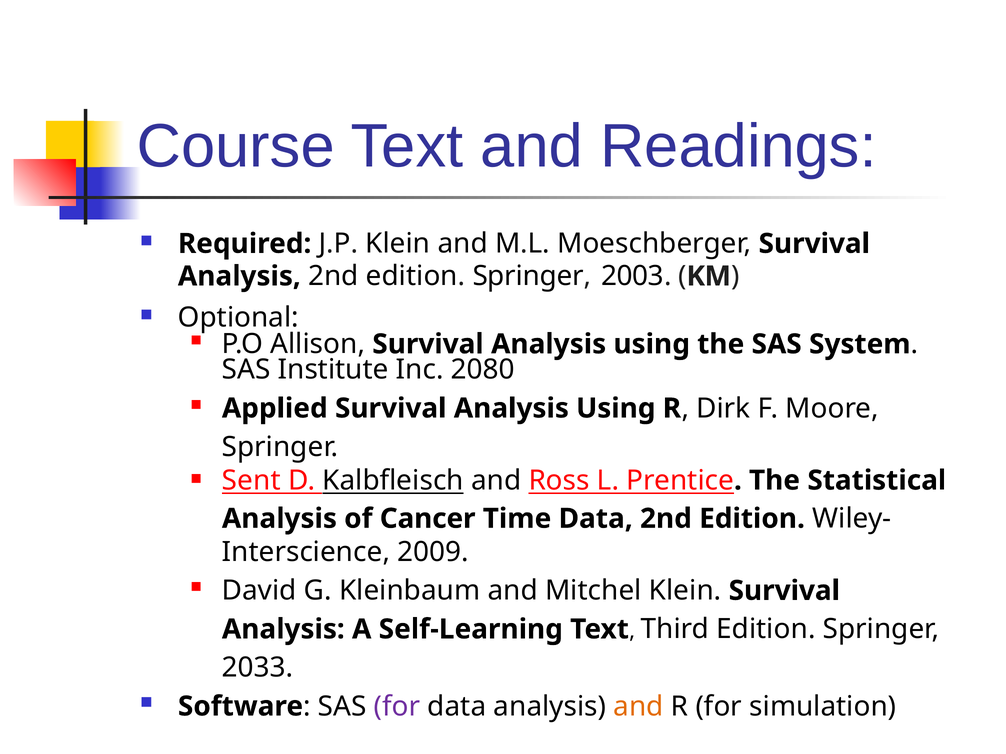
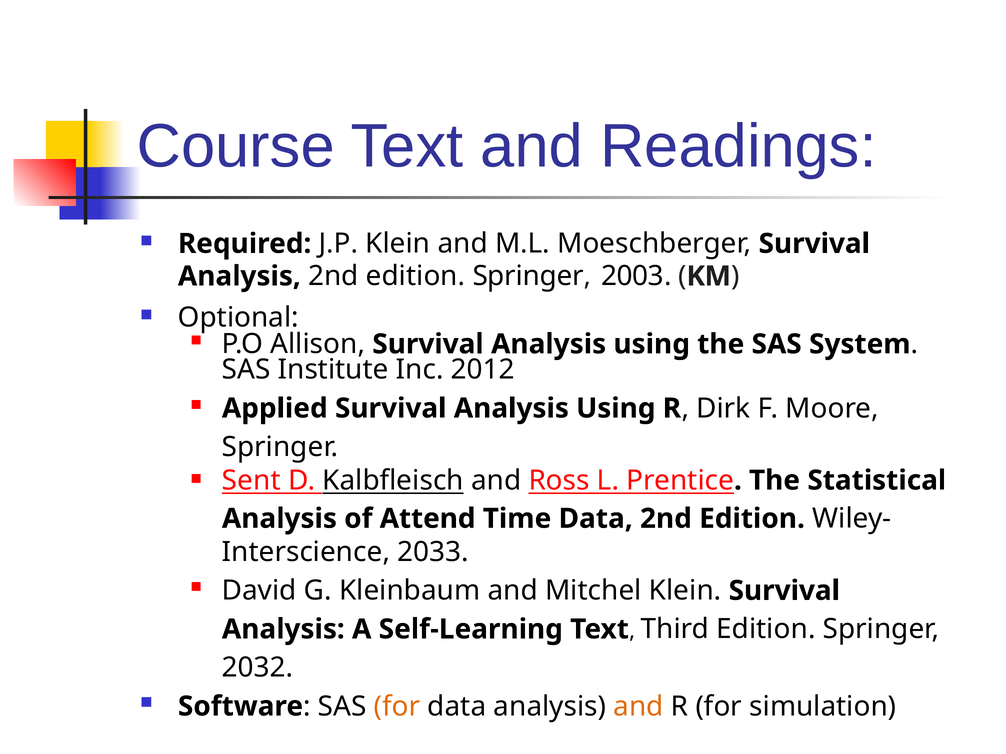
2080: 2080 -> 2012 (483, 370)
Cancer: Cancer -> Attend (428, 519)
2009: 2009 -> 2033 (433, 552)
2033: 2033 -> 2032 (258, 668)
for colour: purple -> orange (397, 707)
